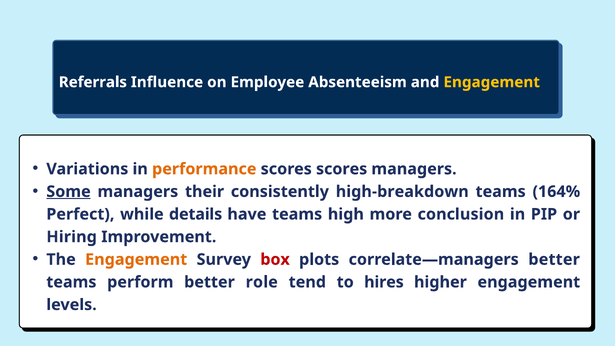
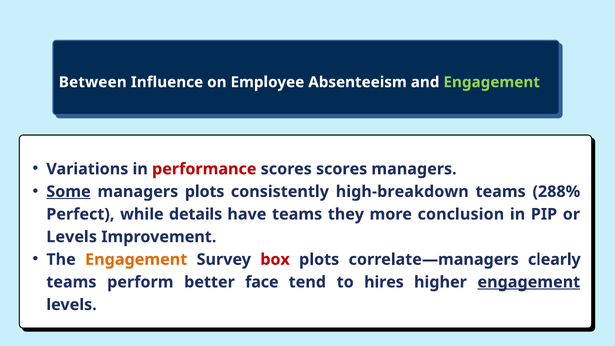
Referrals: Referrals -> Between (93, 82)
Engagement colour: yellow -> light green (492, 82)
performance colour: orange -> red (204, 169)
managers their: their -> plots (205, 192)
164%: 164% -> 288% (556, 192)
high: high -> they (346, 214)
Hiring: Hiring -> Levels (72, 237)
correlate—managers better: better -> clearly (554, 259)
role: role -> face (262, 282)
engagement underline: none -> present (529, 282)
